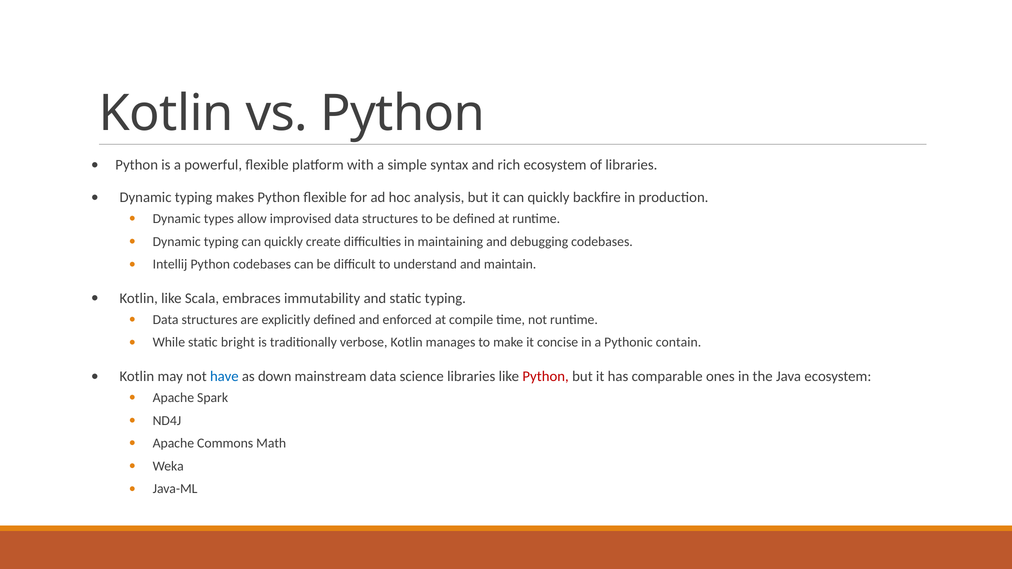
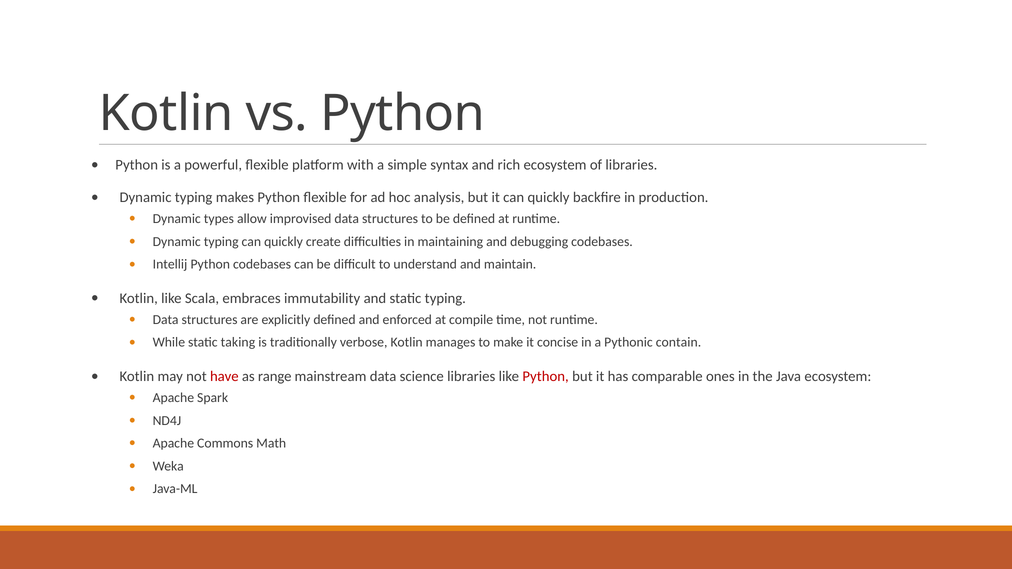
bright: bright -> taking (238, 343)
have colour: blue -> red (224, 377)
down: down -> range (275, 377)
